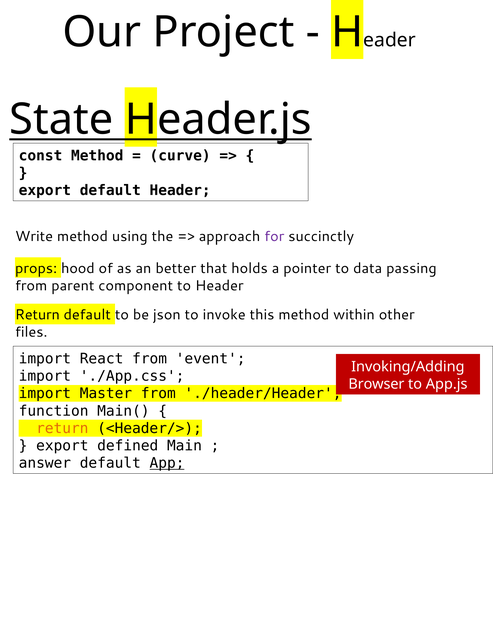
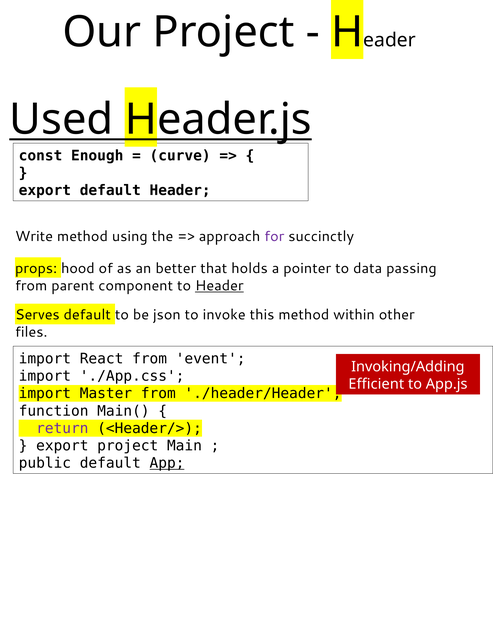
State: State -> Used (61, 120)
const Method: Method -> Enough (97, 156)
Header underline: none -> present (219, 286)
Return: Return -> Serves (37, 315)
Browser: Browser -> Efficient (376, 384)
return colour: orange -> purple (62, 428)
export defined: defined -> project (128, 446)
answer: answer -> public (45, 463)
